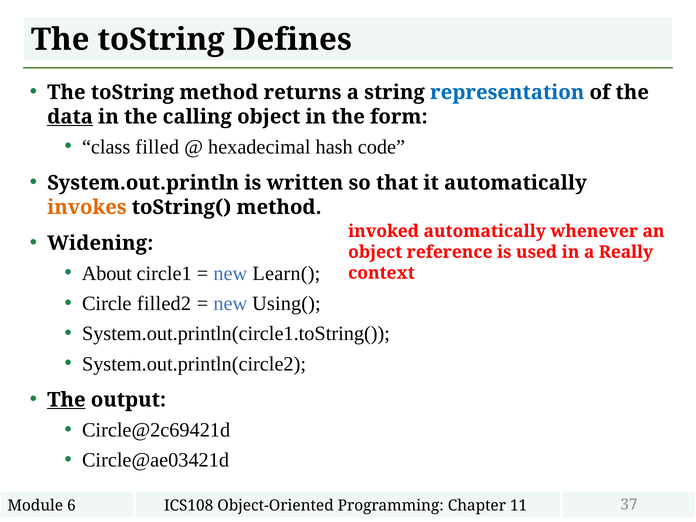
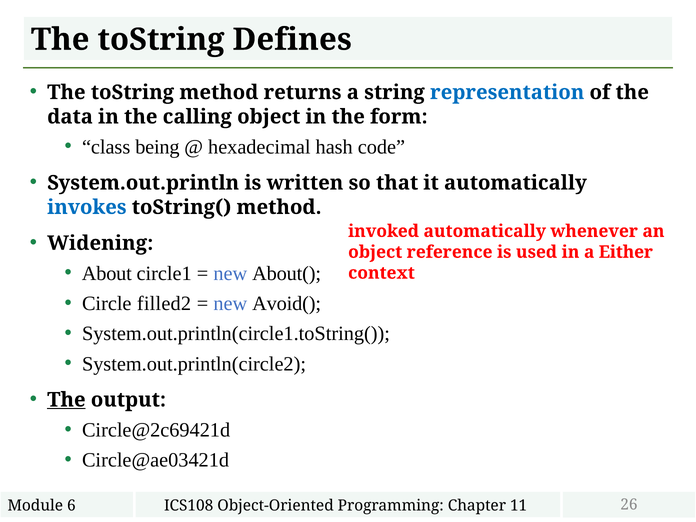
data underline: present -> none (70, 117)
filled: filled -> being (157, 147)
invokes colour: orange -> blue (87, 207)
Really: Really -> Either (626, 252)
Learn(: Learn( -> About( (287, 273)
Using(: Using( -> Avoid( (287, 304)
37: 37 -> 26 (629, 504)
